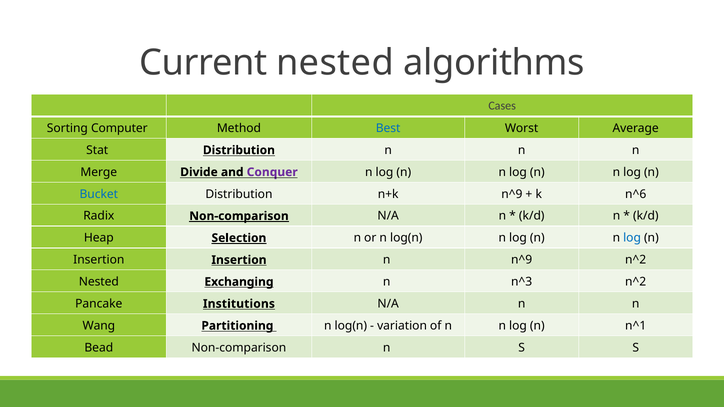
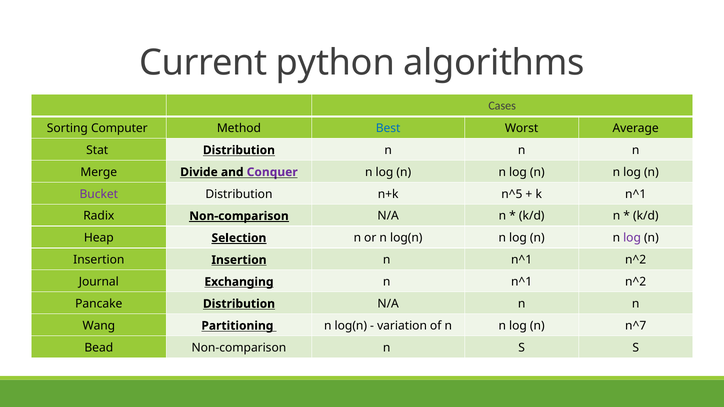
Current nested: nested -> python (335, 63)
Bucket colour: blue -> purple (99, 194)
n+k n^9: n^9 -> n^5 (512, 194)
k n^6: n^6 -> n^1 (636, 194)
log colour: blue -> purple (632, 238)
Insertion n n^9: n^9 -> n^1 (522, 260)
Nested: Nested -> Journal (99, 282)
Exchanging n n^3: n^3 -> n^1 (522, 282)
Pancake Institutions: Institutions -> Distribution (239, 304)
n^1: n^1 -> n^7 (636, 326)
